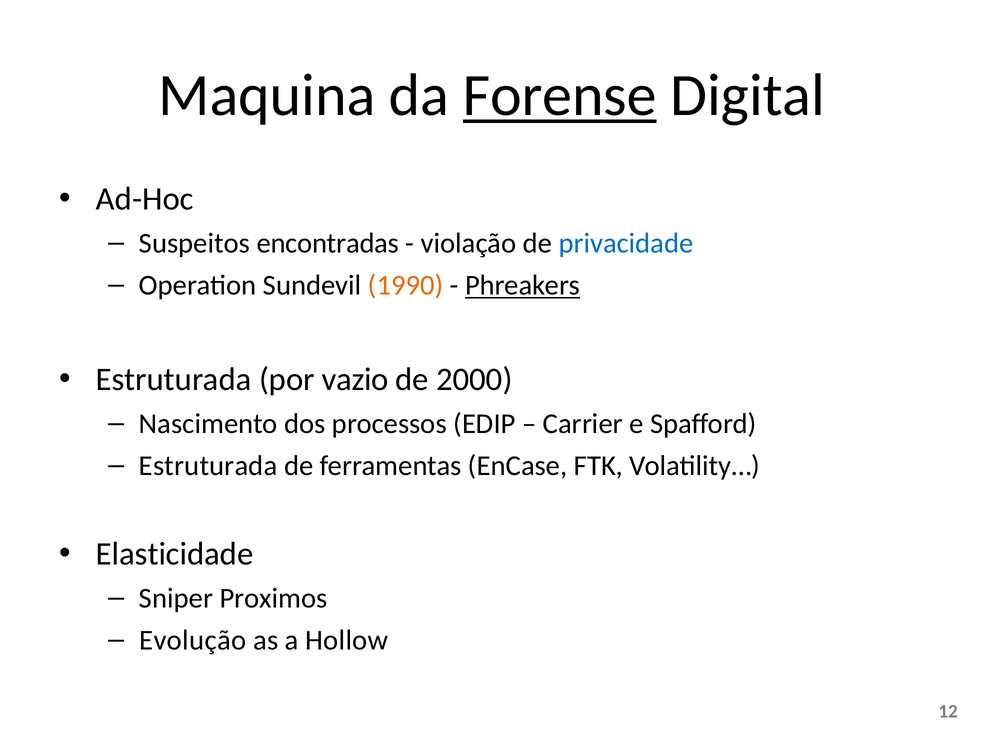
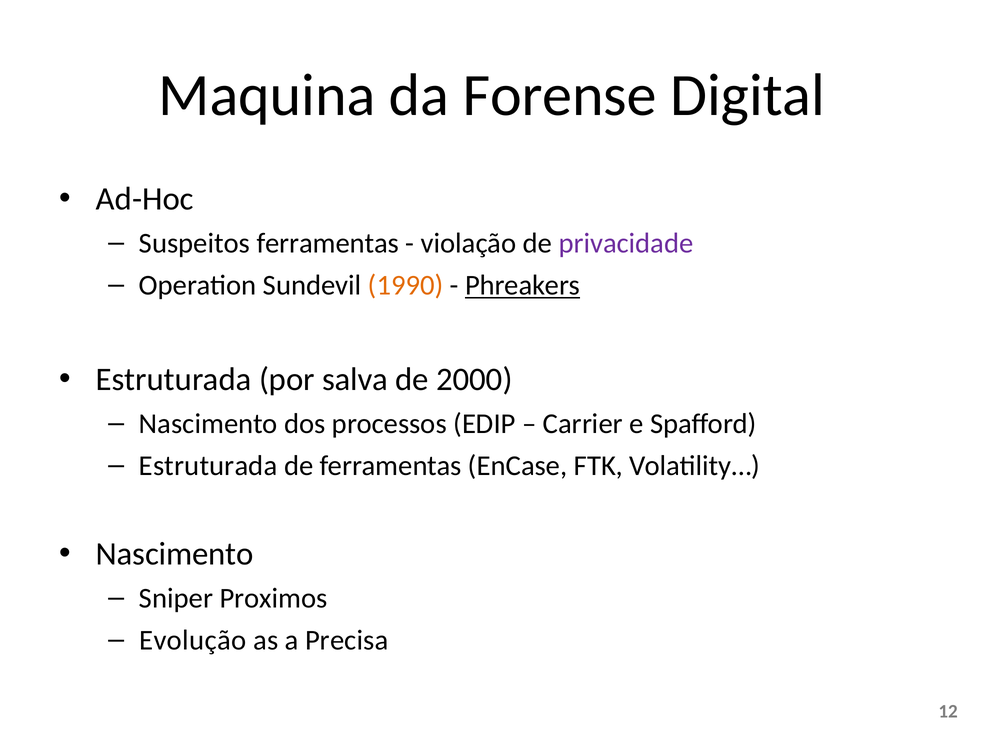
Forense underline: present -> none (560, 95)
Suspeitos encontradas: encontradas -> ferramentas (328, 243)
privacidade colour: blue -> purple (626, 243)
vazio: vazio -> salva (355, 380)
Elasticidade: Elasticidade -> Nascimento (175, 554)
Hollow: Hollow -> Precisa (347, 640)
